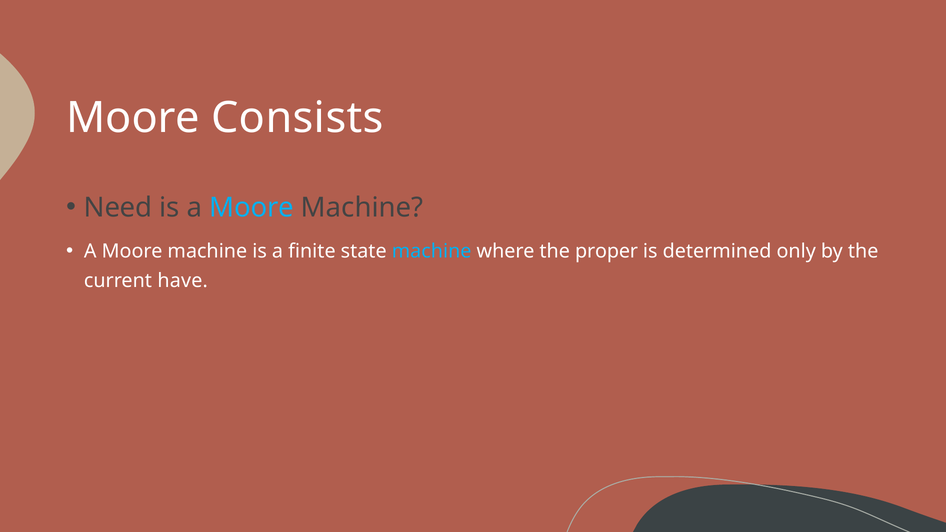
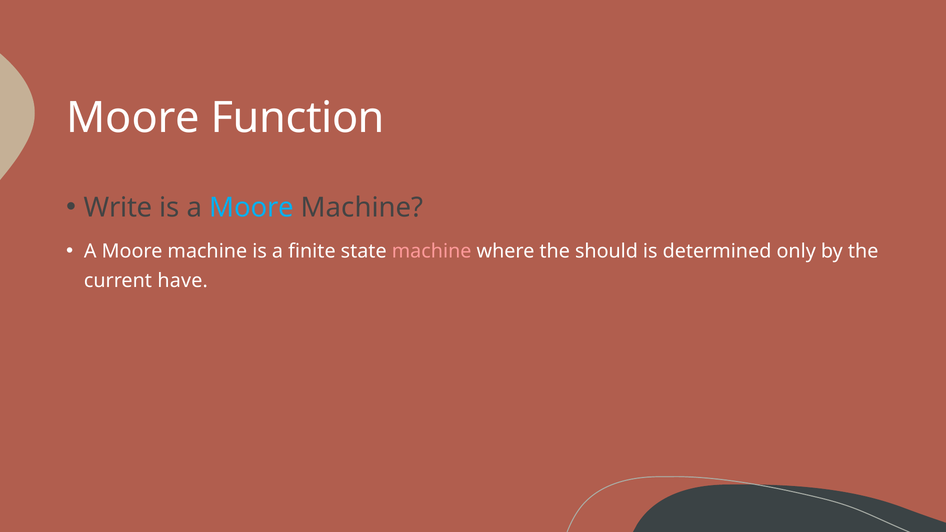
Consists: Consists -> Function (298, 118)
Need: Need -> Write (118, 208)
machine colour: light blue -> pink (432, 251)
proper: proper -> should (606, 251)
